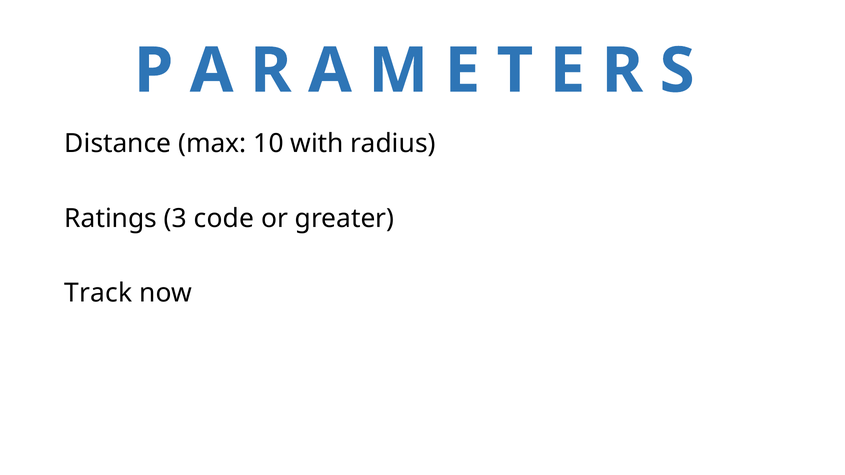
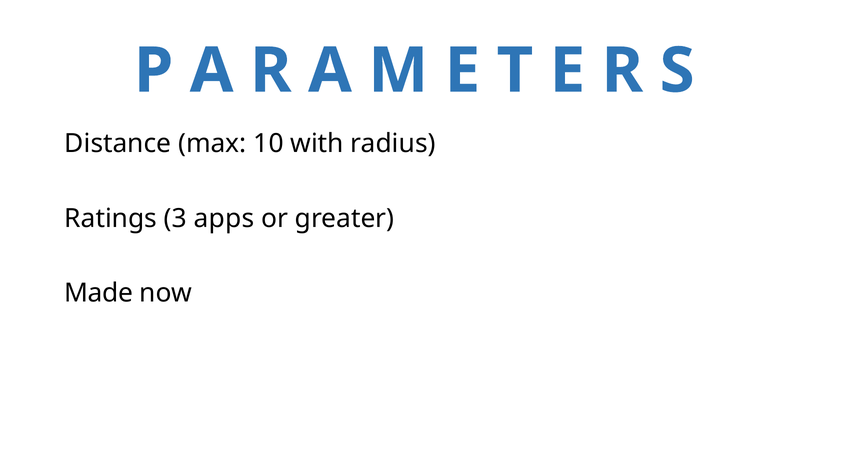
code: code -> apps (224, 218)
Track: Track -> Made (99, 293)
